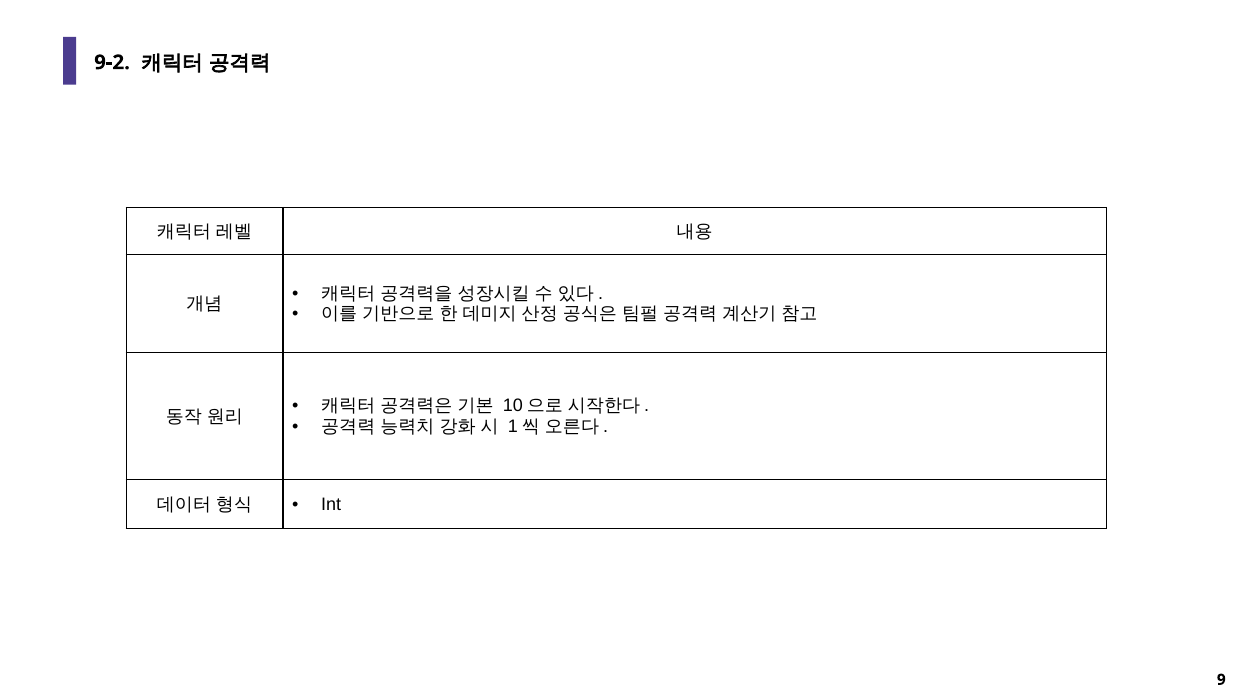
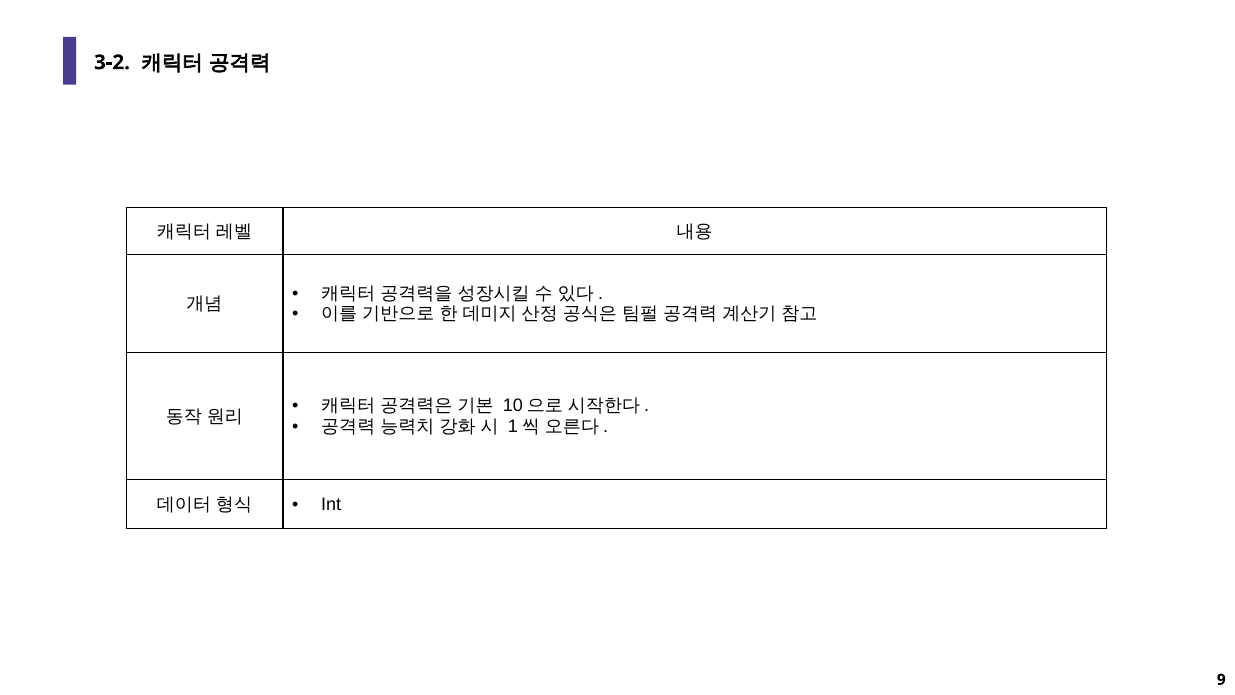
9-2: 9-2 -> 3-2 (112, 62)
